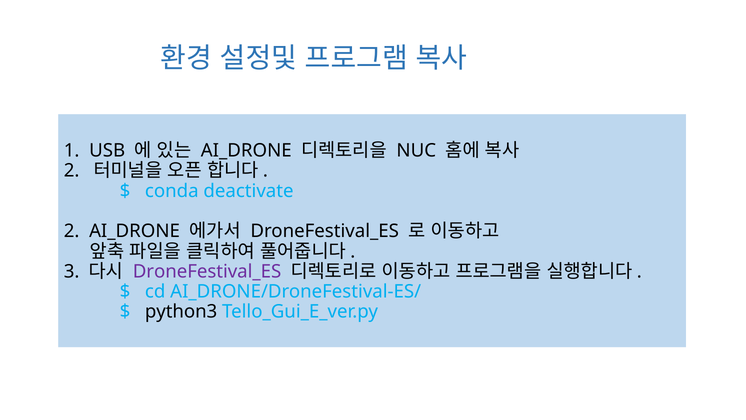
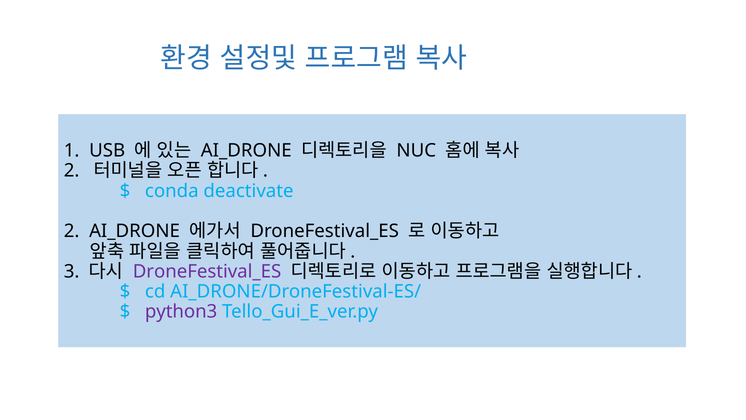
python3 colour: black -> purple (181, 312)
